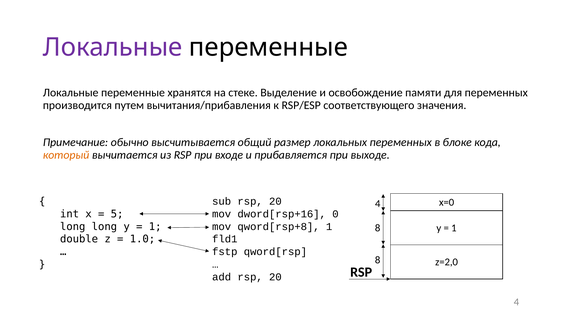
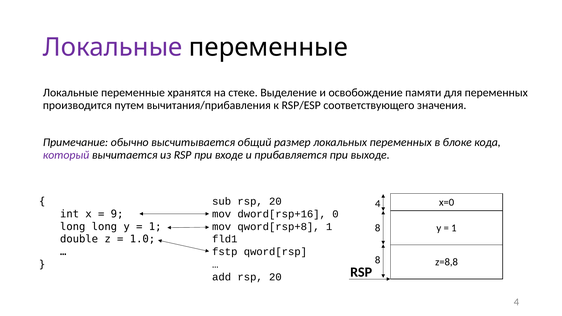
который colour: orange -> purple (66, 155)
5: 5 -> 9 (117, 214)
z=2,0: z=2,0 -> z=8,8 (447, 262)
